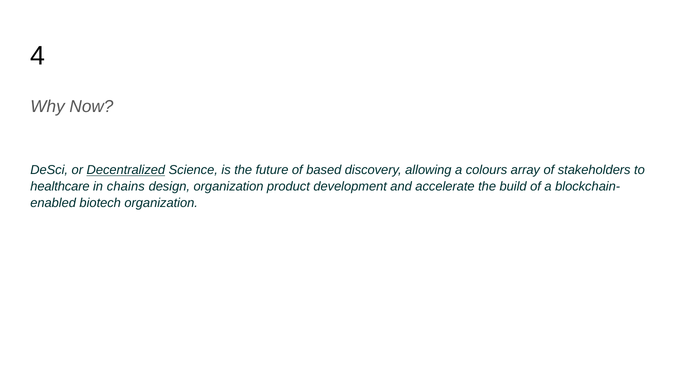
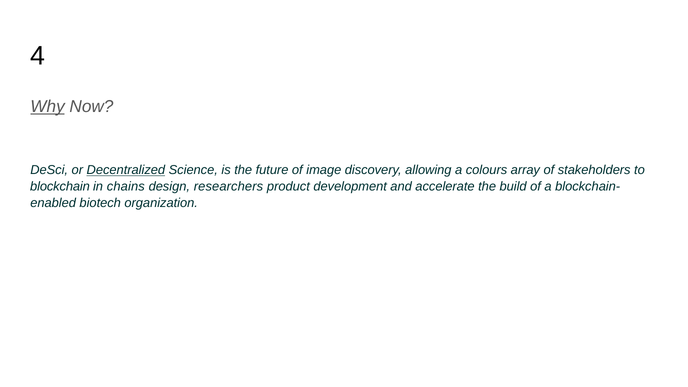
Why underline: none -> present (48, 106)
based: based -> image (324, 170)
healthcare: healthcare -> blockchain (60, 187)
design organization: organization -> researchers (228, 187)
